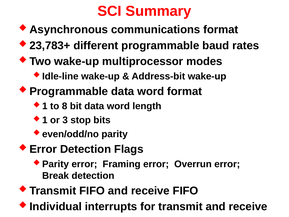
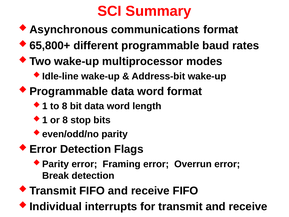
23,783+: 23,783+ -> 65,800+ (50, 45)
or 3: 3 -> 8 (65, 120)
